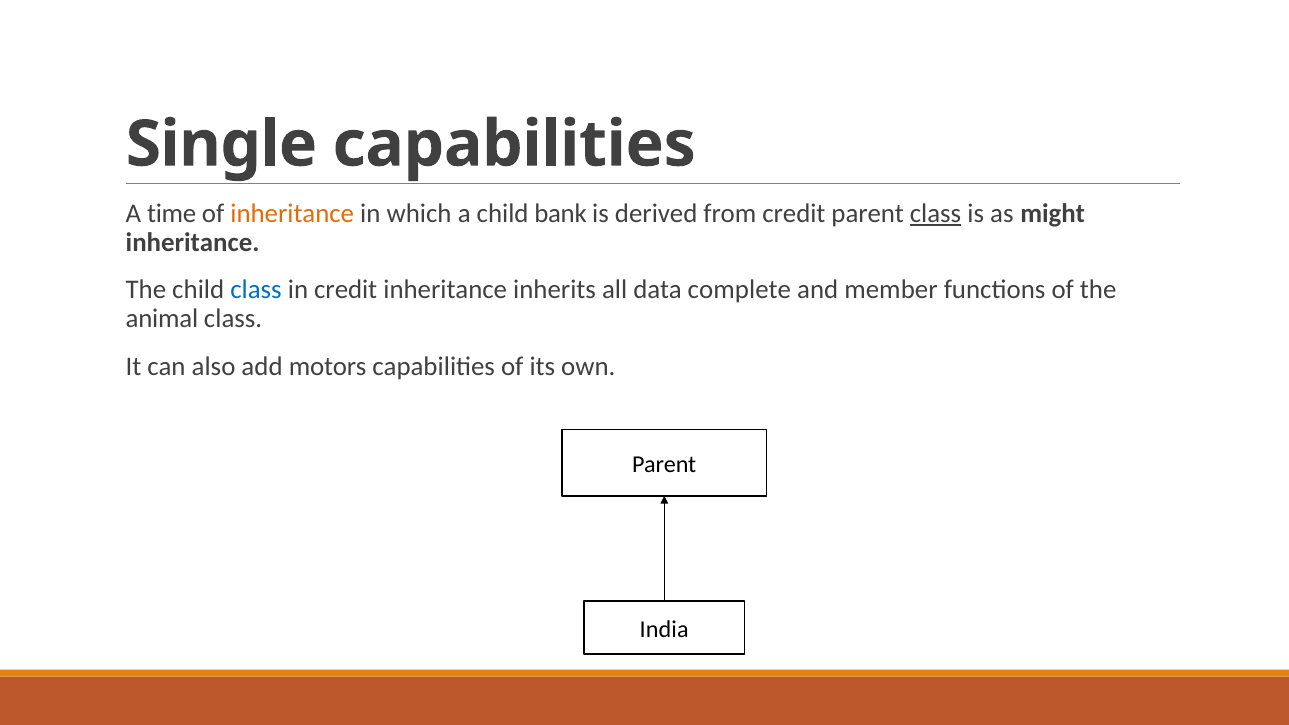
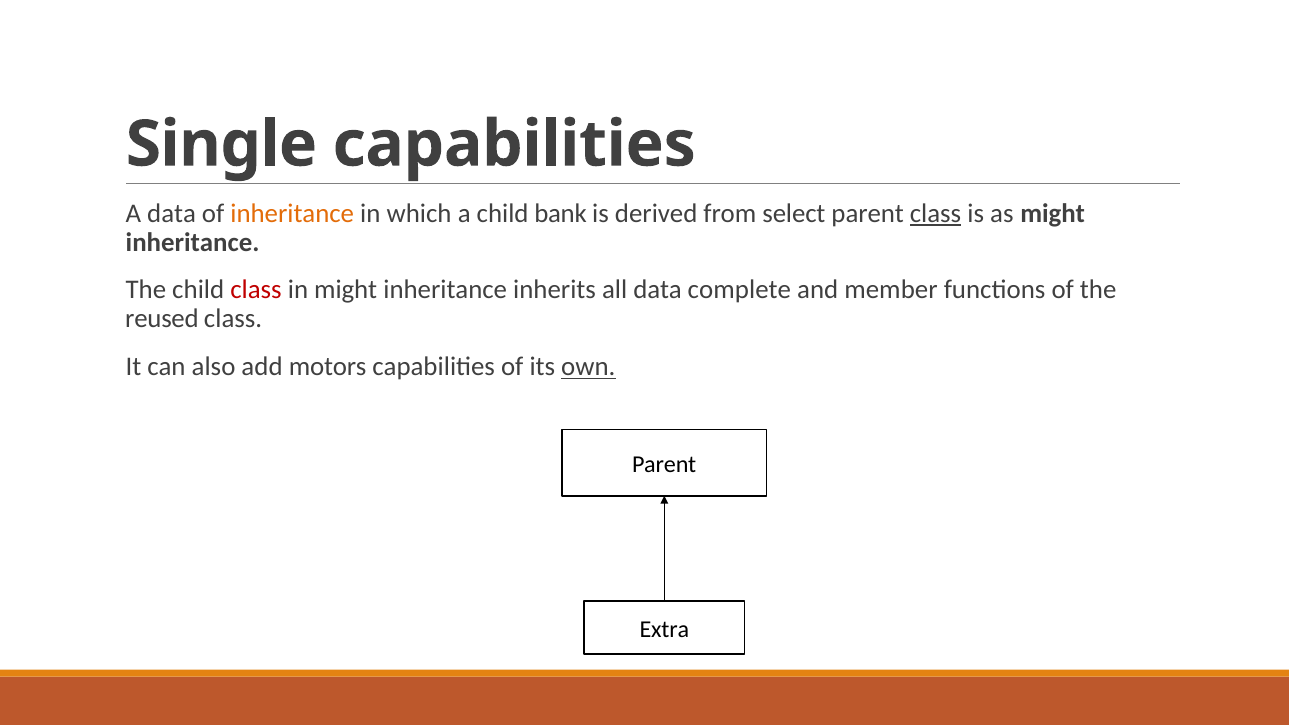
A time: time -> data (172, 213)
from credit: credit -> select (794, 213)
class colour: blue -> red (256, 290)
in credit: credit -> might (346, 290)
animal: animal -> reused (162, 319)
own underline: none -> present (588, 367)
India: India -> Extra (664, 629)
